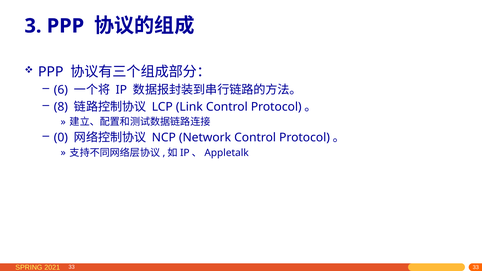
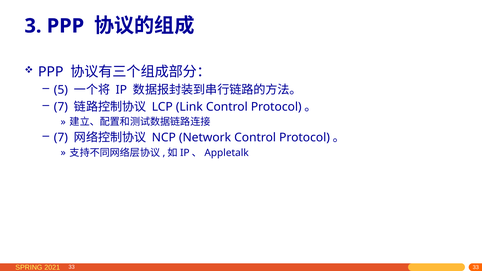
6: 6 -> 5 (61, 90)
8: 8 -> 7 (61, 107)
0: 0 -> 7 (61, 138)
